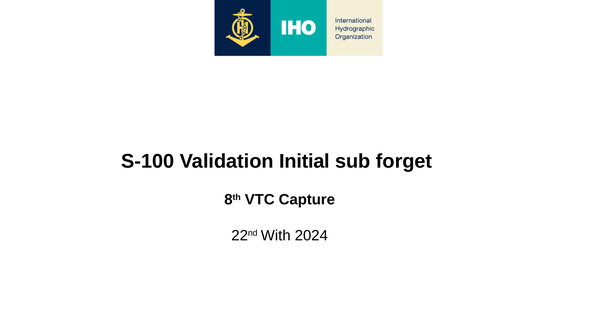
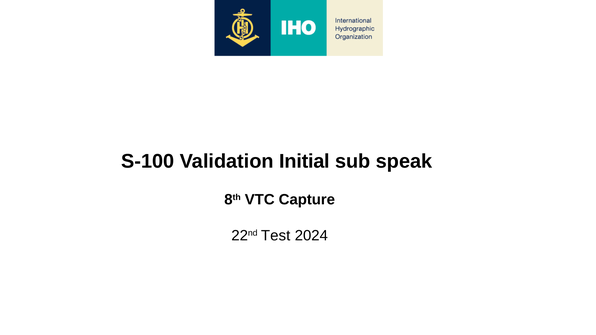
forget: forget -> speak (404, 161)
With: With -> Test (276, 236)
